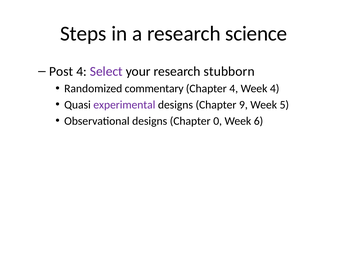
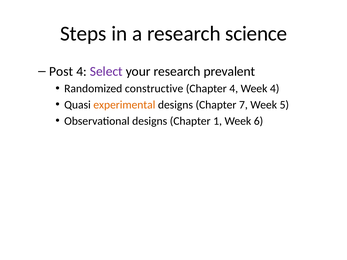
stubborn: stubborn -> prevalent (229, 72)
commentary: commentary -> constructive (154, 89)
experimental colour: purple -> orange (124, 105)
9: 9 -> 7 (243, 105)
0: 0 -> 1 (218, 121)
